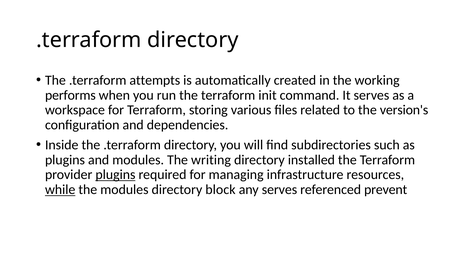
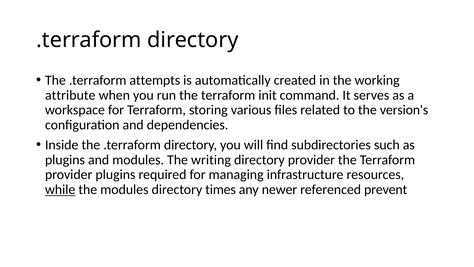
performs: performs -> attribute (70, 95)
directory installed: installed -> provider (311, 160)
plugins underline: present -> none (115, 174)
block: block -> times (221, 189)
any serves: serves -> newer (279, 189)
